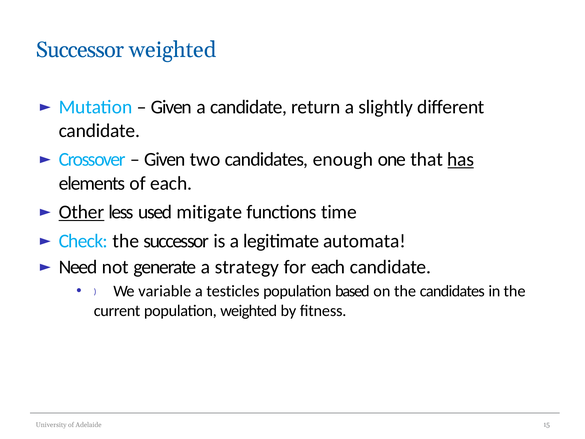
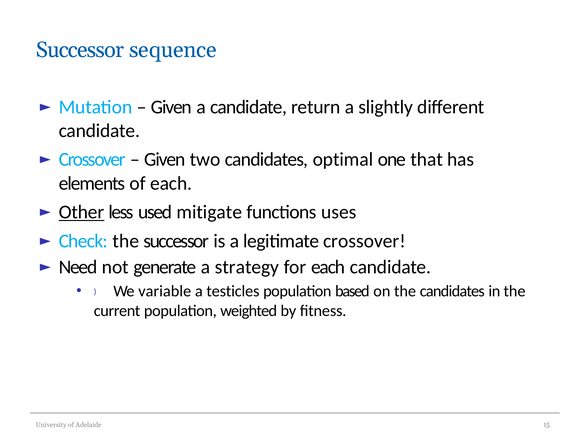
Successor weighted: weighted -> sequence (173, 50)
enough: enough -> optimal (343, 159)
has underline: present -> none (461, 159)
time: time -> uses (339, 212)
legitimate automata: automata -> crossover (364, 241)
